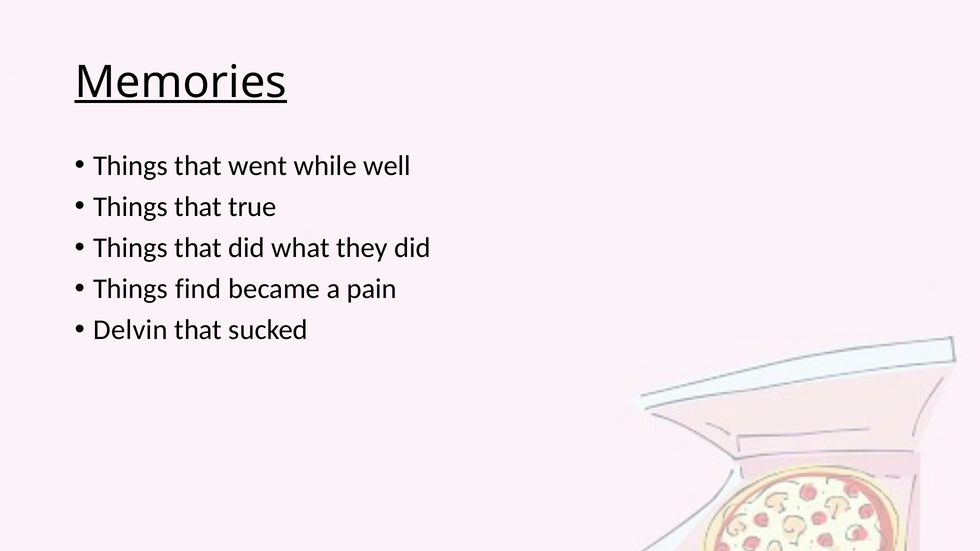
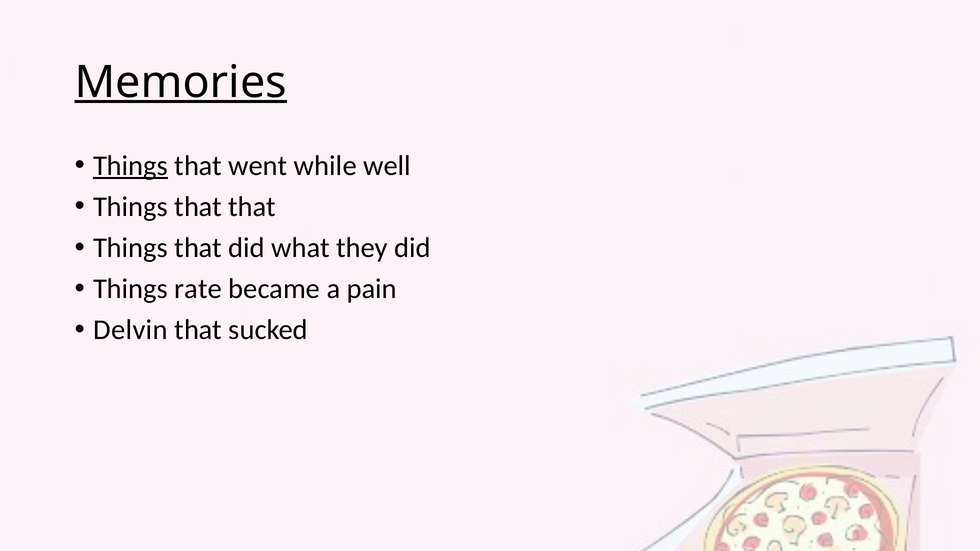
Things underline: none -> present (131, 166)
that true: true -> that (252, 207)
find: find -> rate (198, 289)
